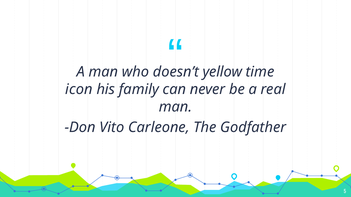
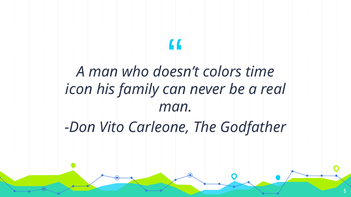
yellow: yellow -> colors (222, 72)
